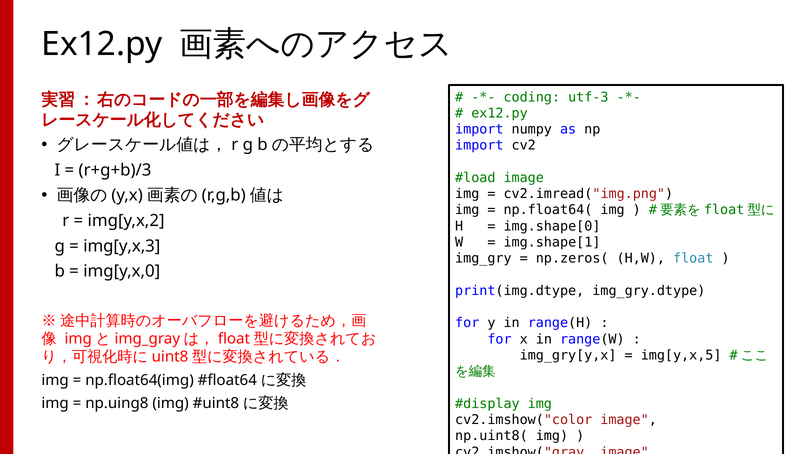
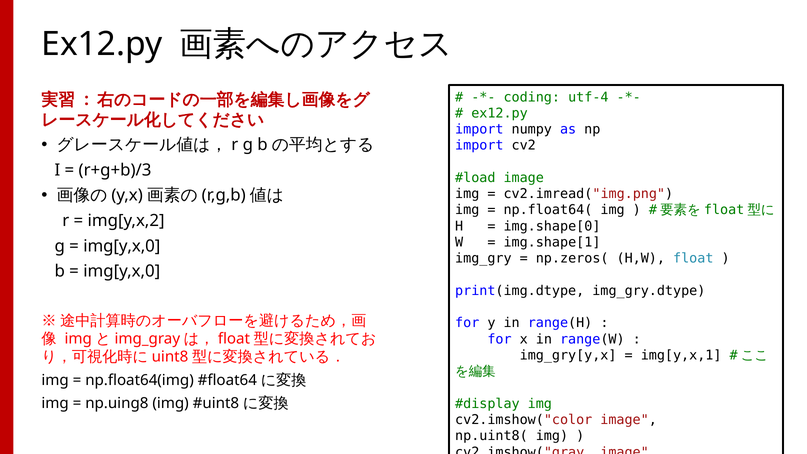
utf-3: utf-3 -> utf-4 (588, 97)
img[y,x,3: img[y,x,3 -> img[y,x,0 (122, 246)
img[y,x,5: img[y,x,5 -> img[y,x,1 (681, 355)
